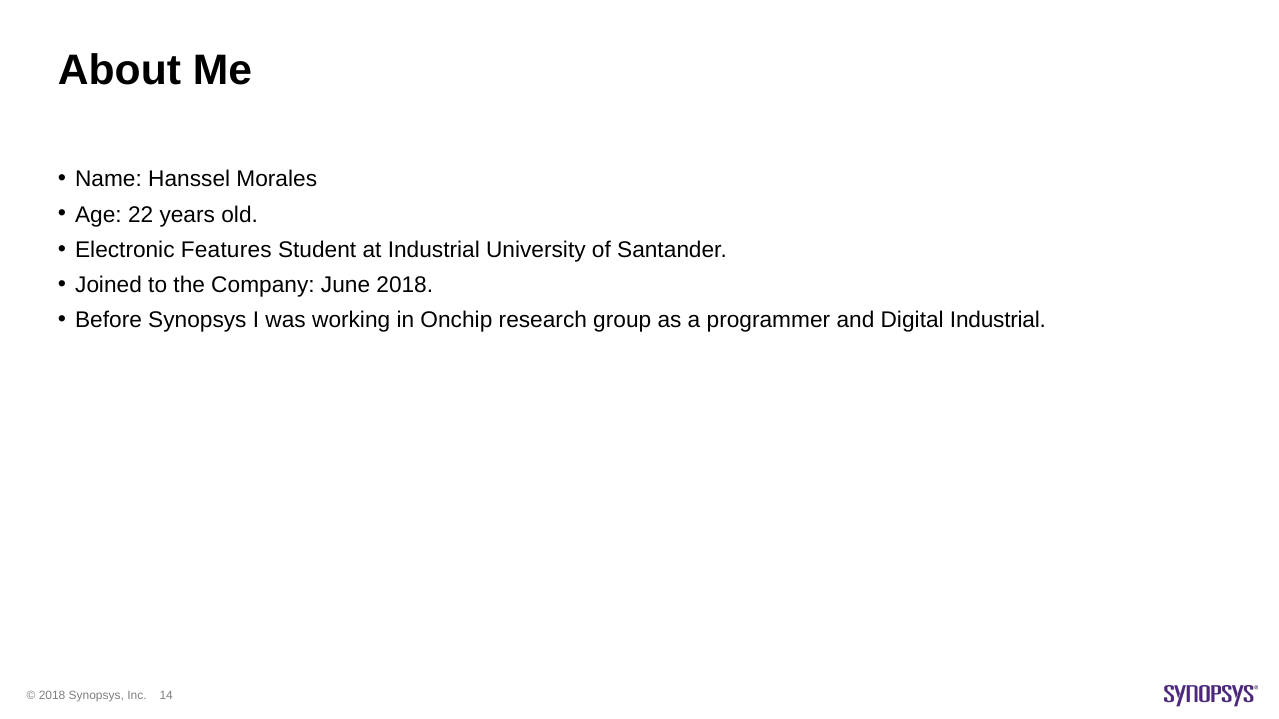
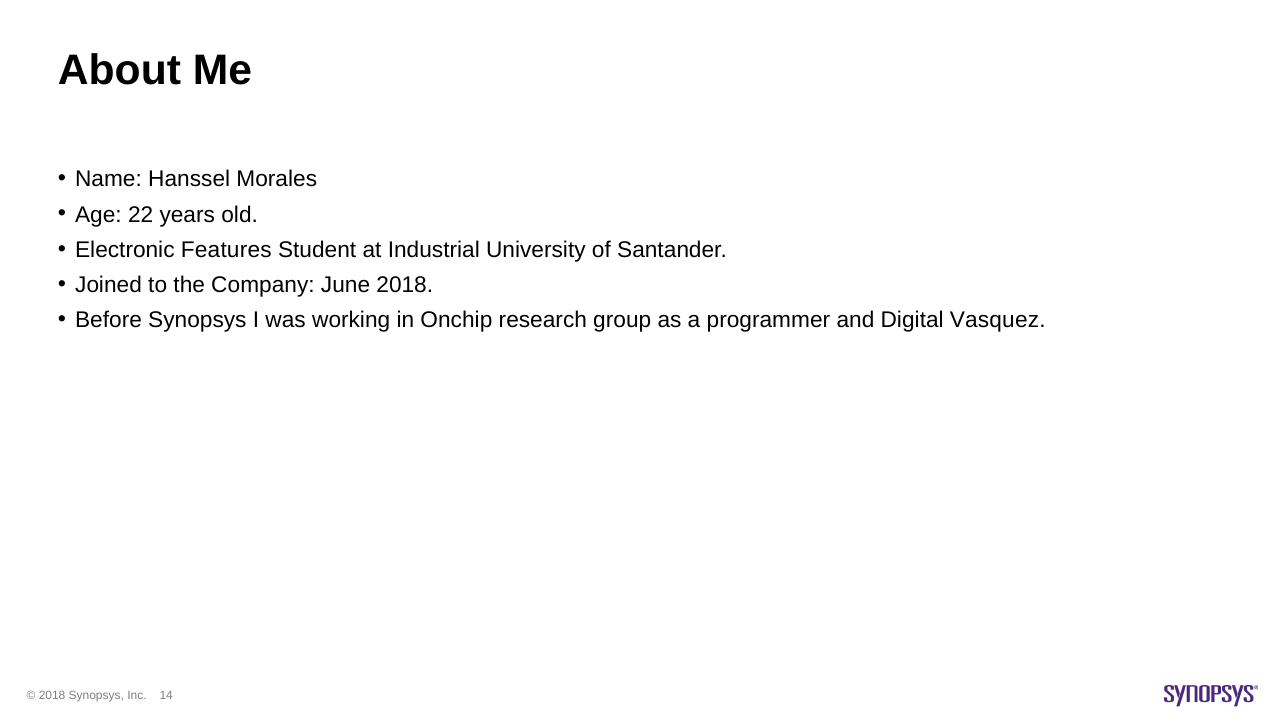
Digital Industrial: Industrial -> Vasquez (998, 320)
